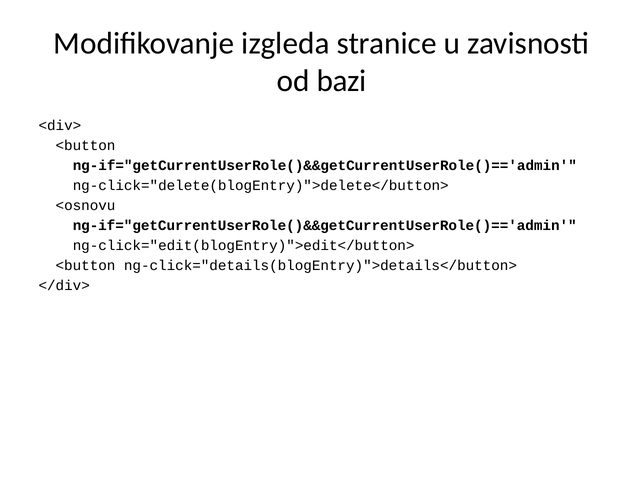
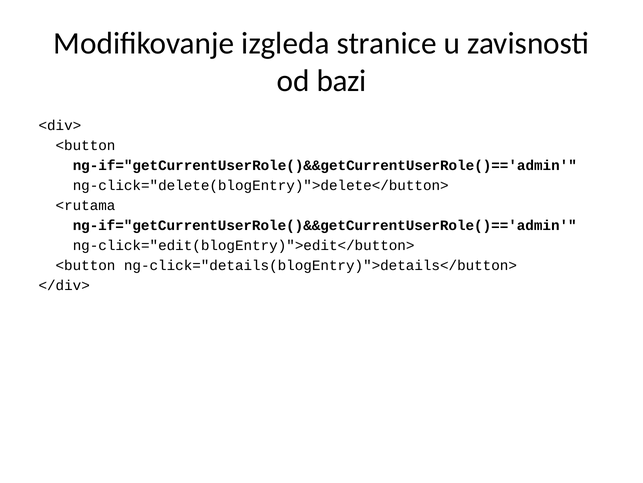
<osnovu: <osnovu -> <rutama (86, 205)
